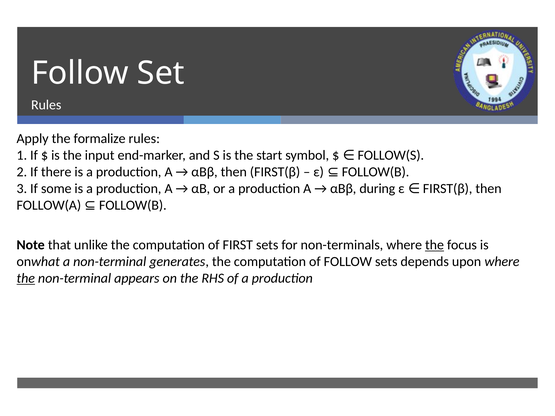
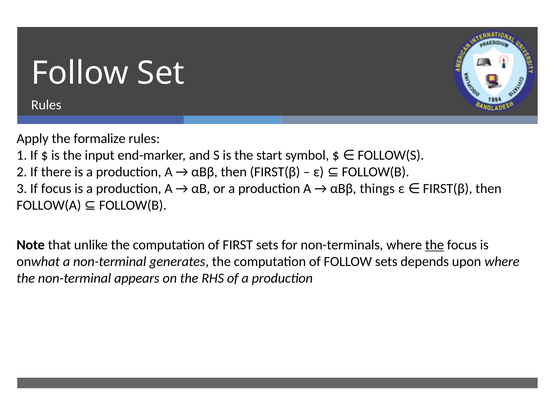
If some: some -> focus (56, 189)
during: during -> things (377, 189)
the underline: present -> none (26, 278)
